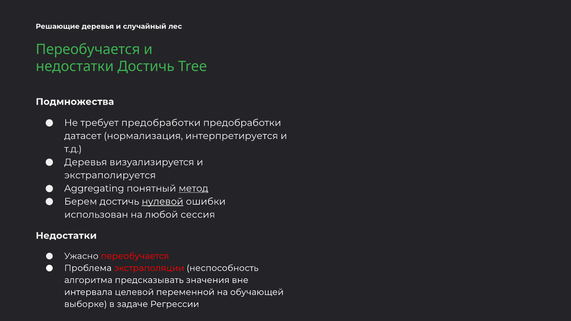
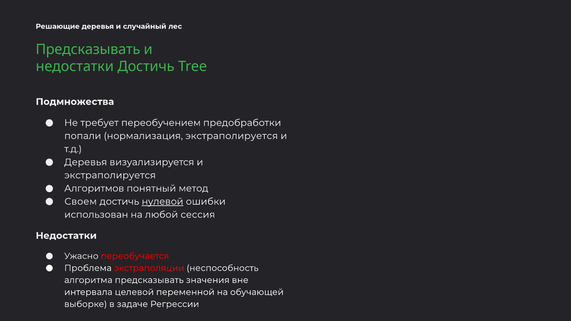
Переобучается: Переобучается -> Предсказывать (88, 49)
требует предобработки: предобработки -> переобучением (161, 123)
датасет: датасет -> попали (83, 136)
нормализация интерпретируется: интерпретируется -> экстраполируется (232, 136)
Aggregating: Aggregating -> Алгоритмов (94, 188)
метод underline: present -> none (193, 188)
Берем: Берем -> Своем (81, 202)
